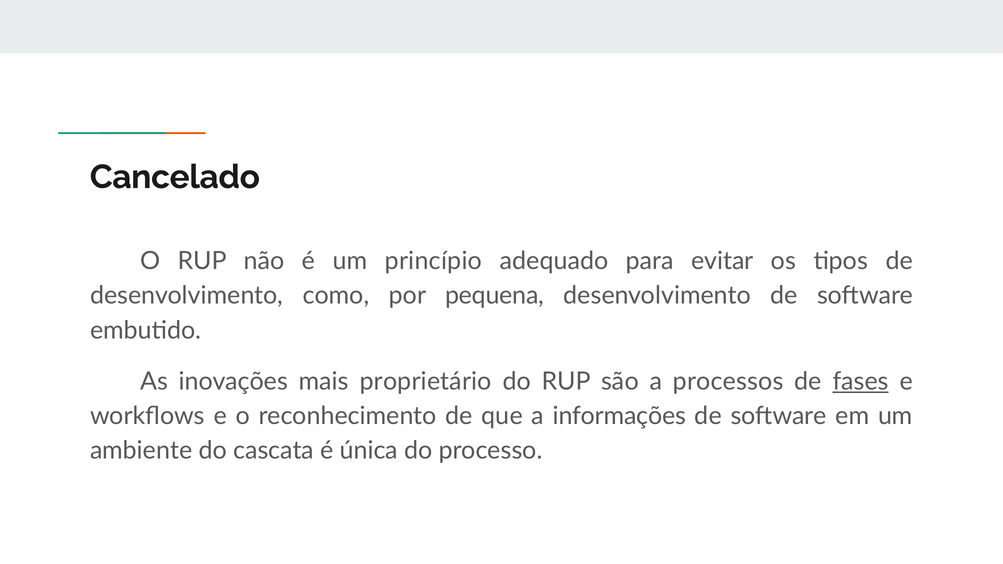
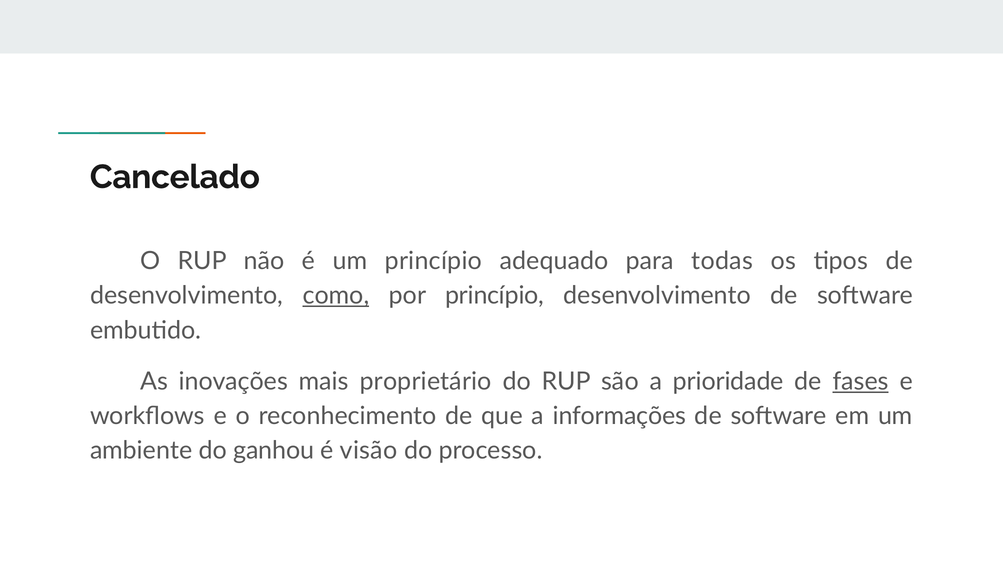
evitar: evitar -> todas (722, 261)
como underline: none -> present (336, 296)
por pequena: pequena -> princípio (495, 296)
processos: processos -> prioridade (728, 382)
cascata: cascata -> ganhou (274, 451)
única: única -> visão (369, 451)
